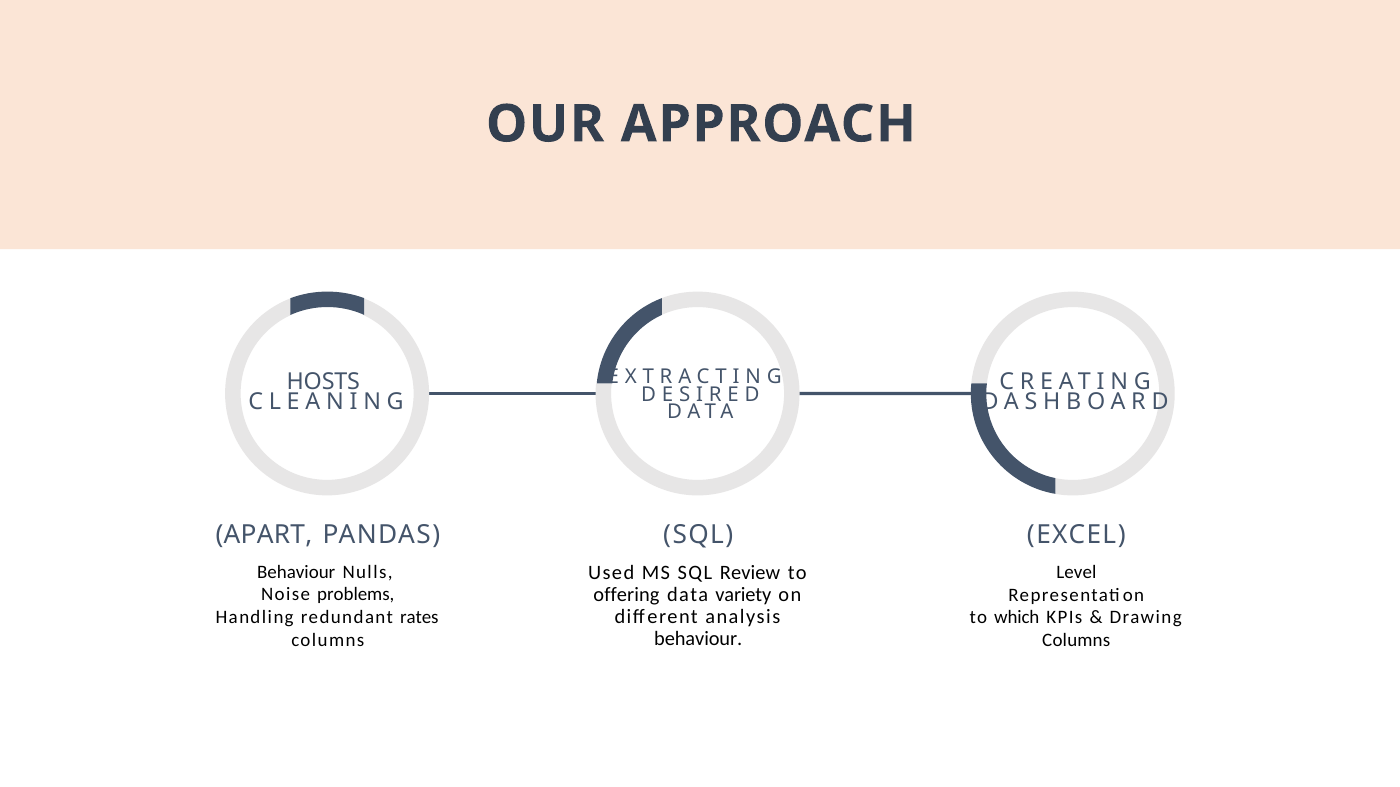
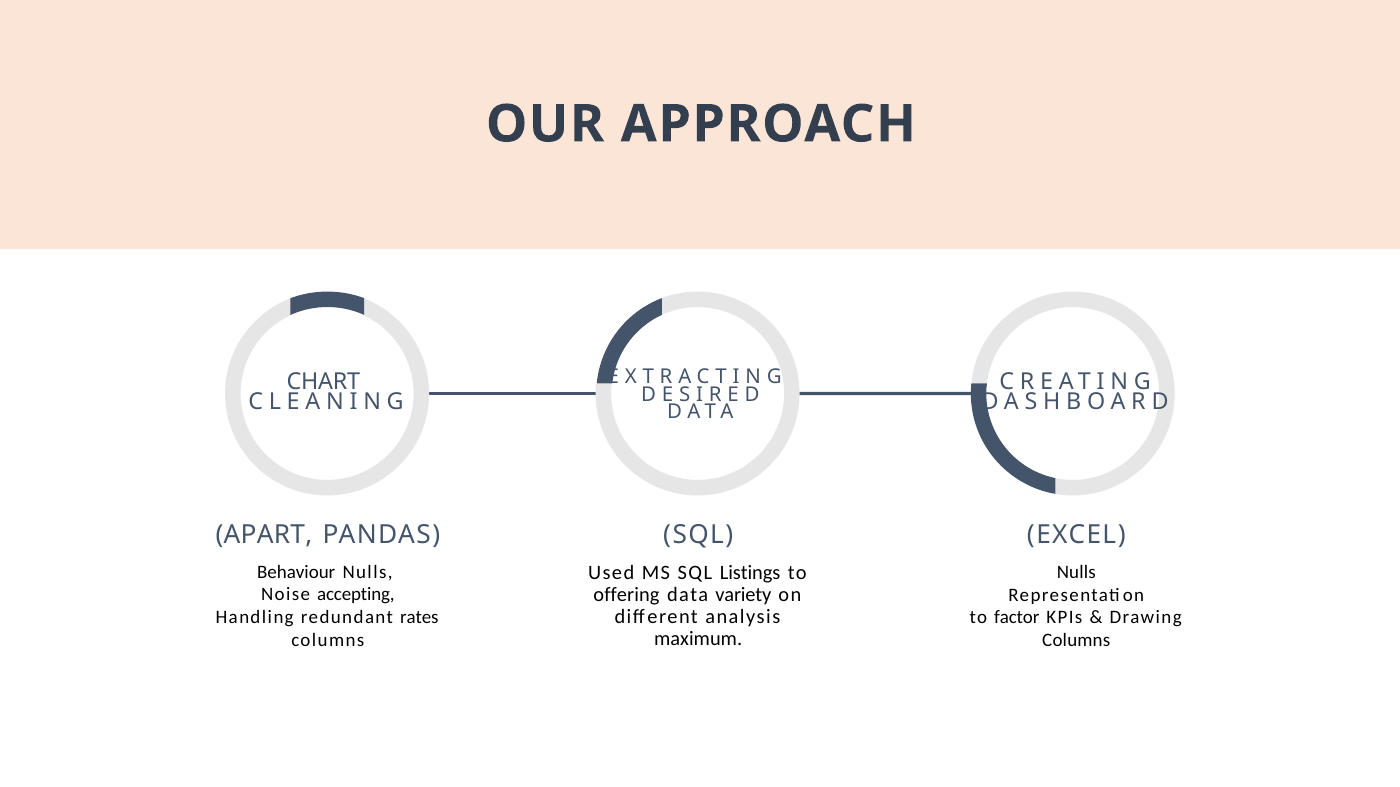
HOSTS: HOSTS -> CHART (323, 382)
Level: Level -> Nulls (1076, 572)
Review: Review -> Listings (750, 573)
problems: problems -> accepting (356, 595)
which: which -> factor (1017, 618)
behaviour: behaviour -> maximum (698, 640)
